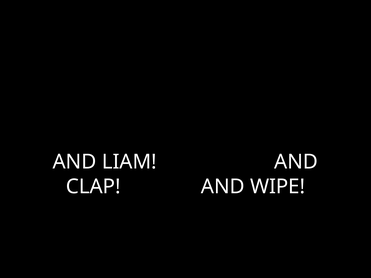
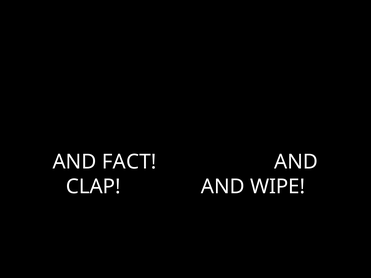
LIAM: LIAM -> FACT (129, 162)
